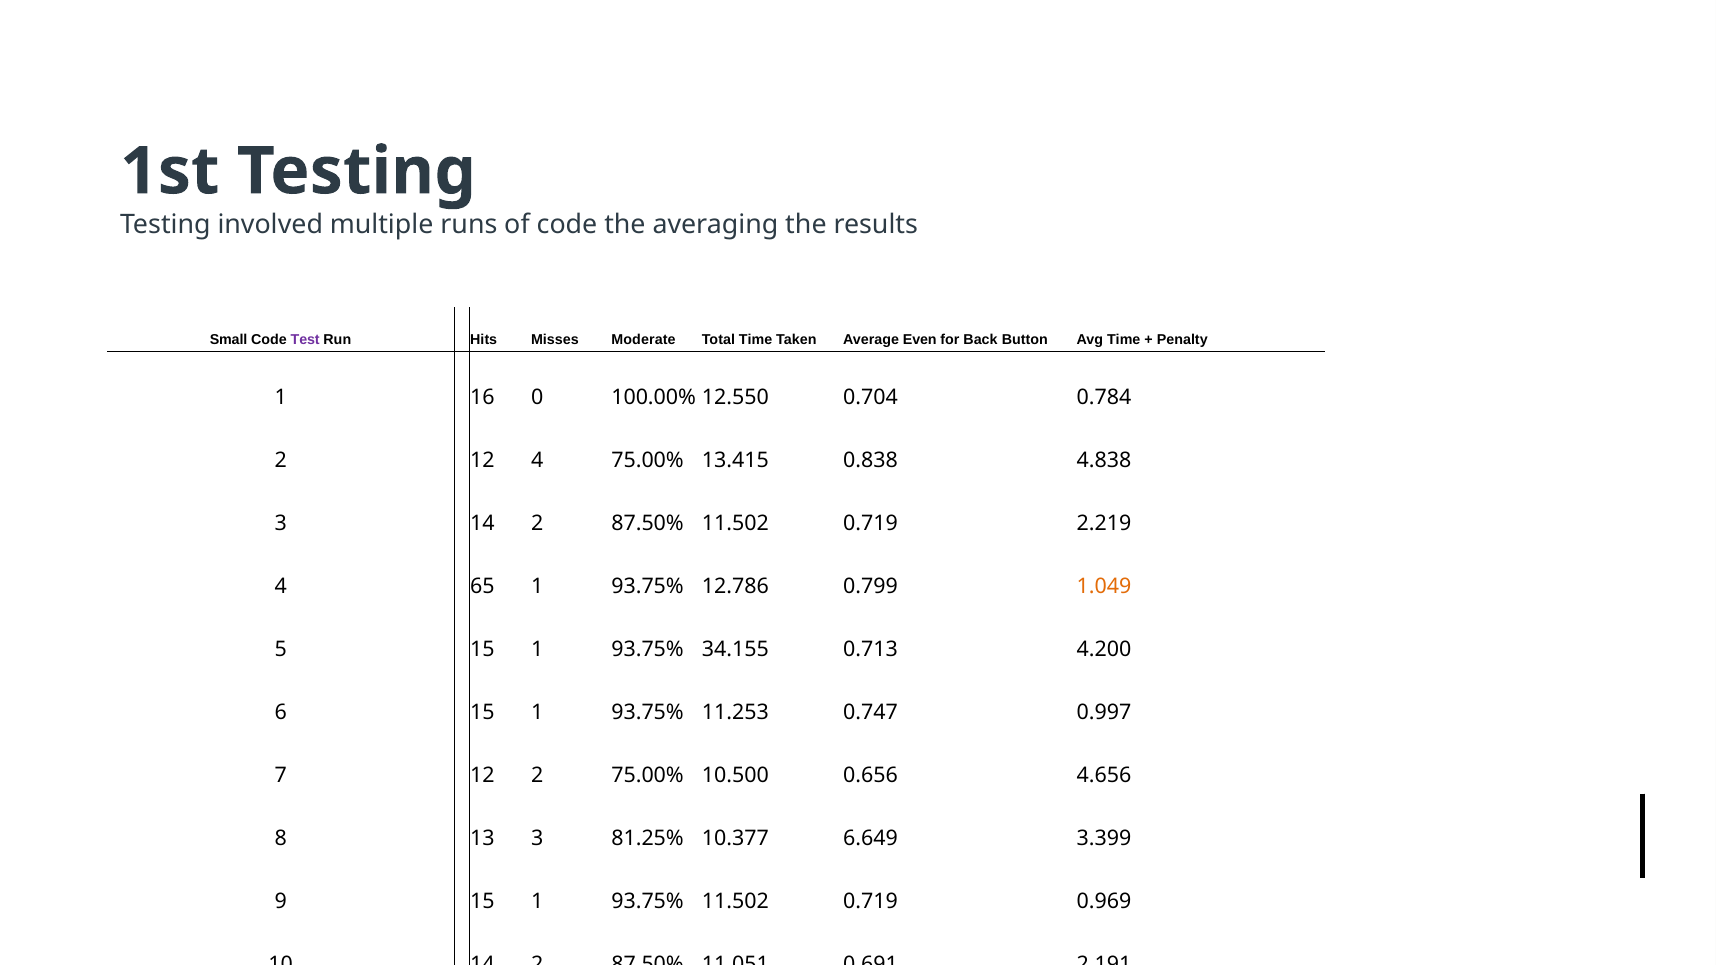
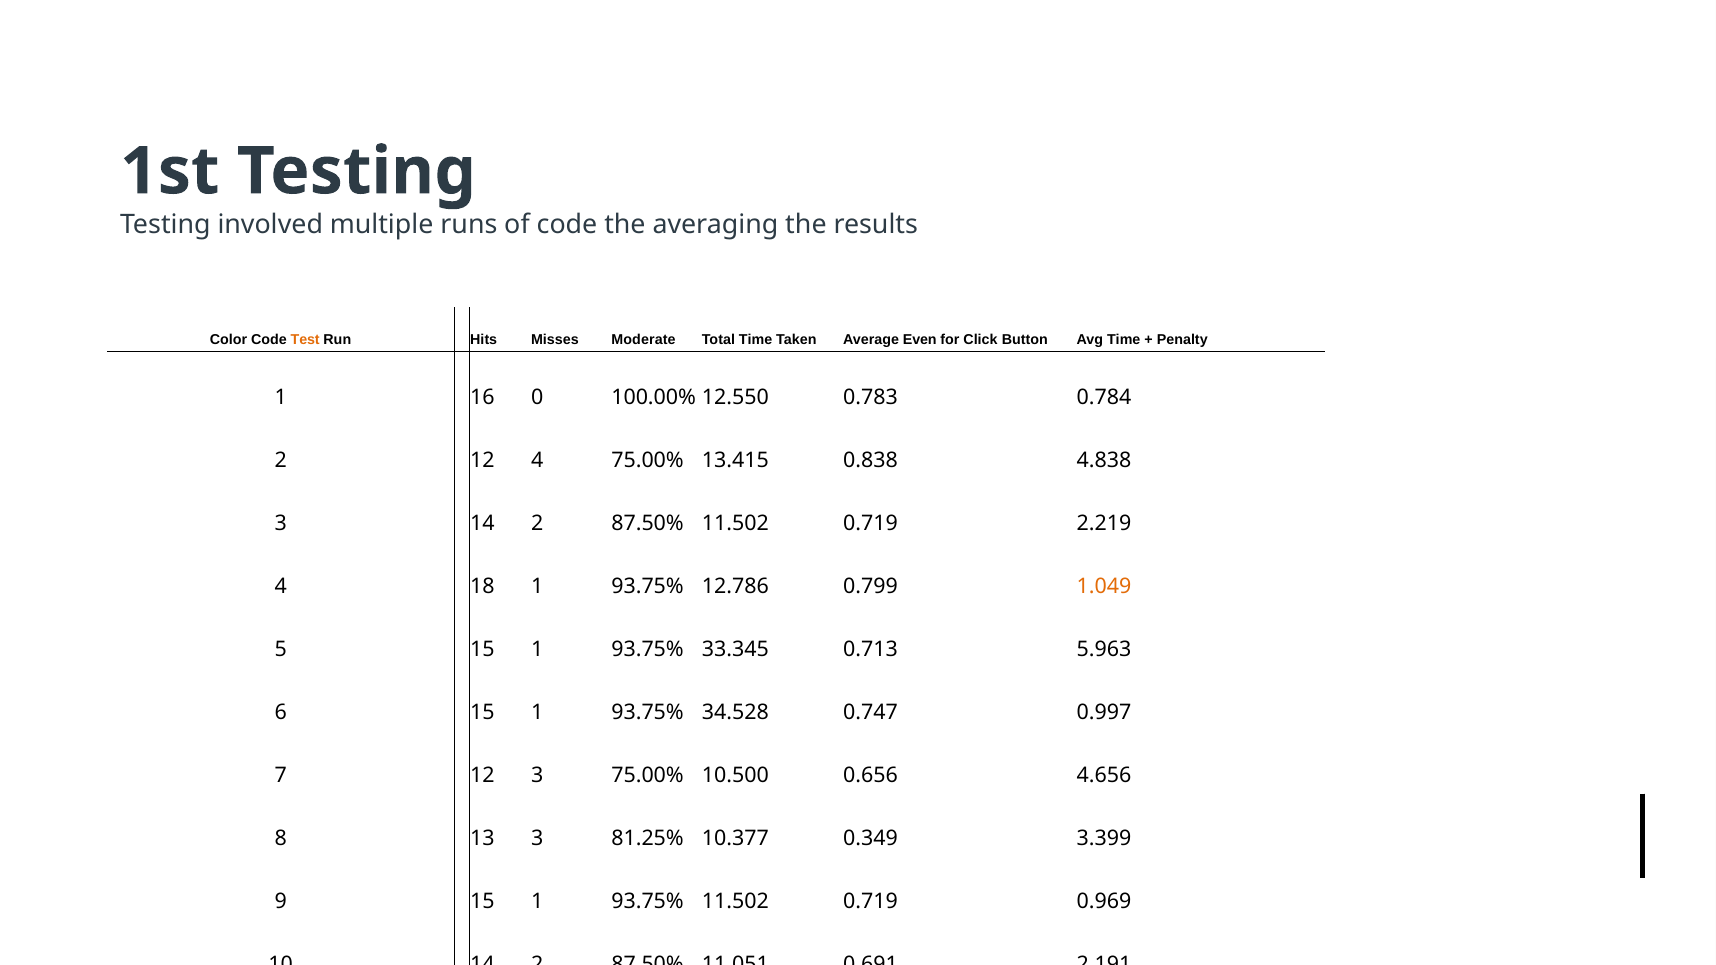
Small: Small -> Color (228, 340)
Test colour: purple -> orange (305, 340)
Back: Back -> Click (981, 340)
0.704: 0.704 -> 0.783 (870, 398)
65: 65 -> 18 (482, 587)
34.155: 34.155 -> 33.345 (735, 650)
4.200: 4.200 -> 5.963 (1104, 650)
11.253: 11.253 -> 34.528 (735, 713)
12 2: 2 -> 3 (537, 776)
6.649: 6.649 -> 0.349 (870, 839)
